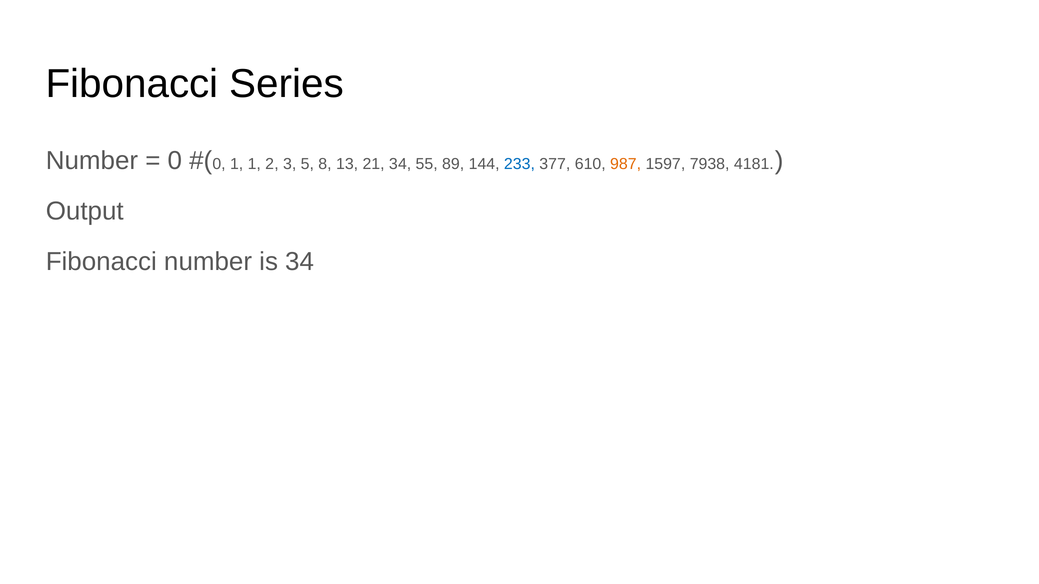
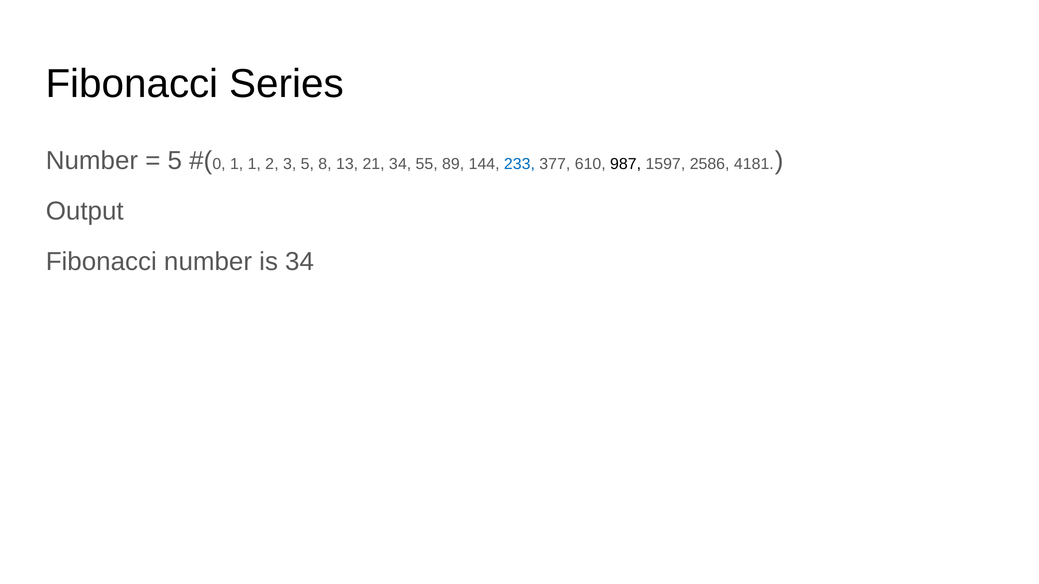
0: 0 -> 5 (175, 161)
987 colour: orange -> black (626, 164)
7938: 7938 -> 2586 (710, 164)
